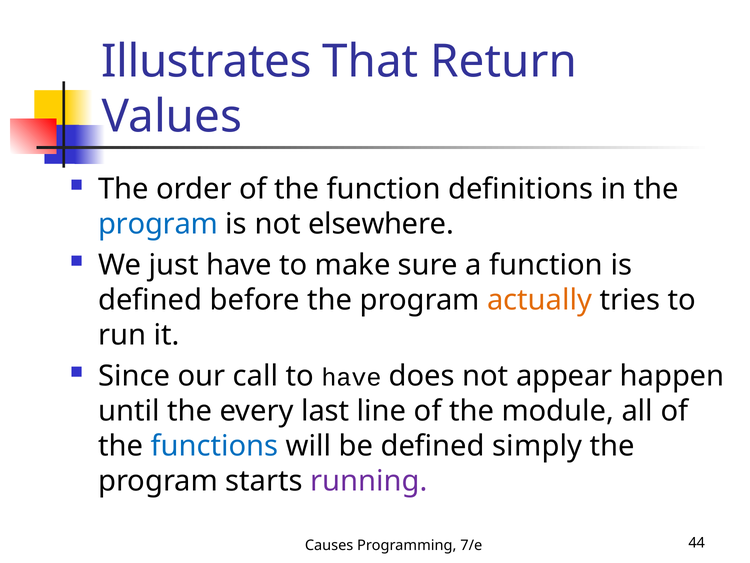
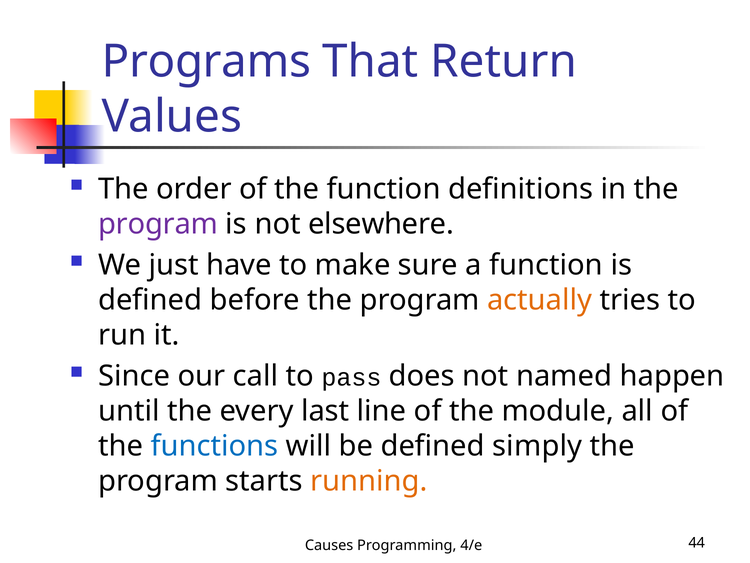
Illustrates: Illustrates -> Programs (206, 61)
program colour: blue -> purple (158, 224)
to have: have -> pass (351, 377)
appear: appear -> named (564, 376)
running colour: purple -> orange (369, 481)
7/e: 7/e -> 4/e (471, 545)
